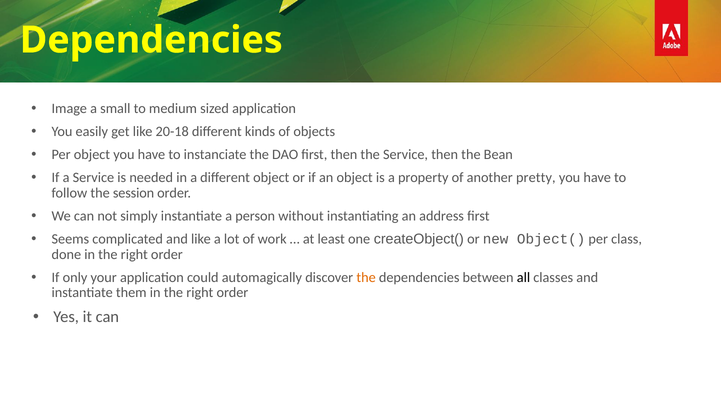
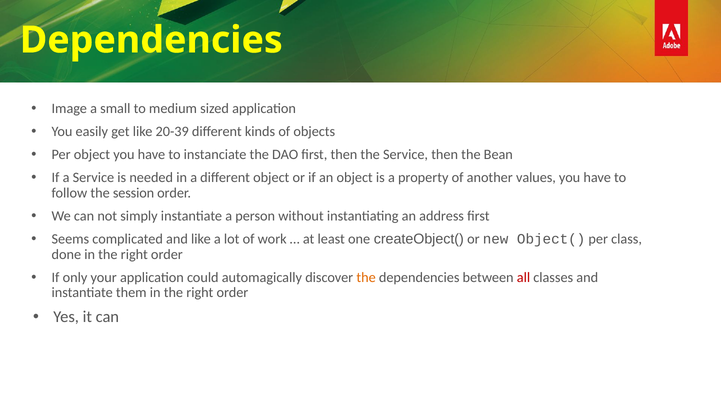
20-18: 20-18 -> 20-39 (172, 132)
pretty: pretty -> values (536, 177)
all colour: black -> red (523, 277)
